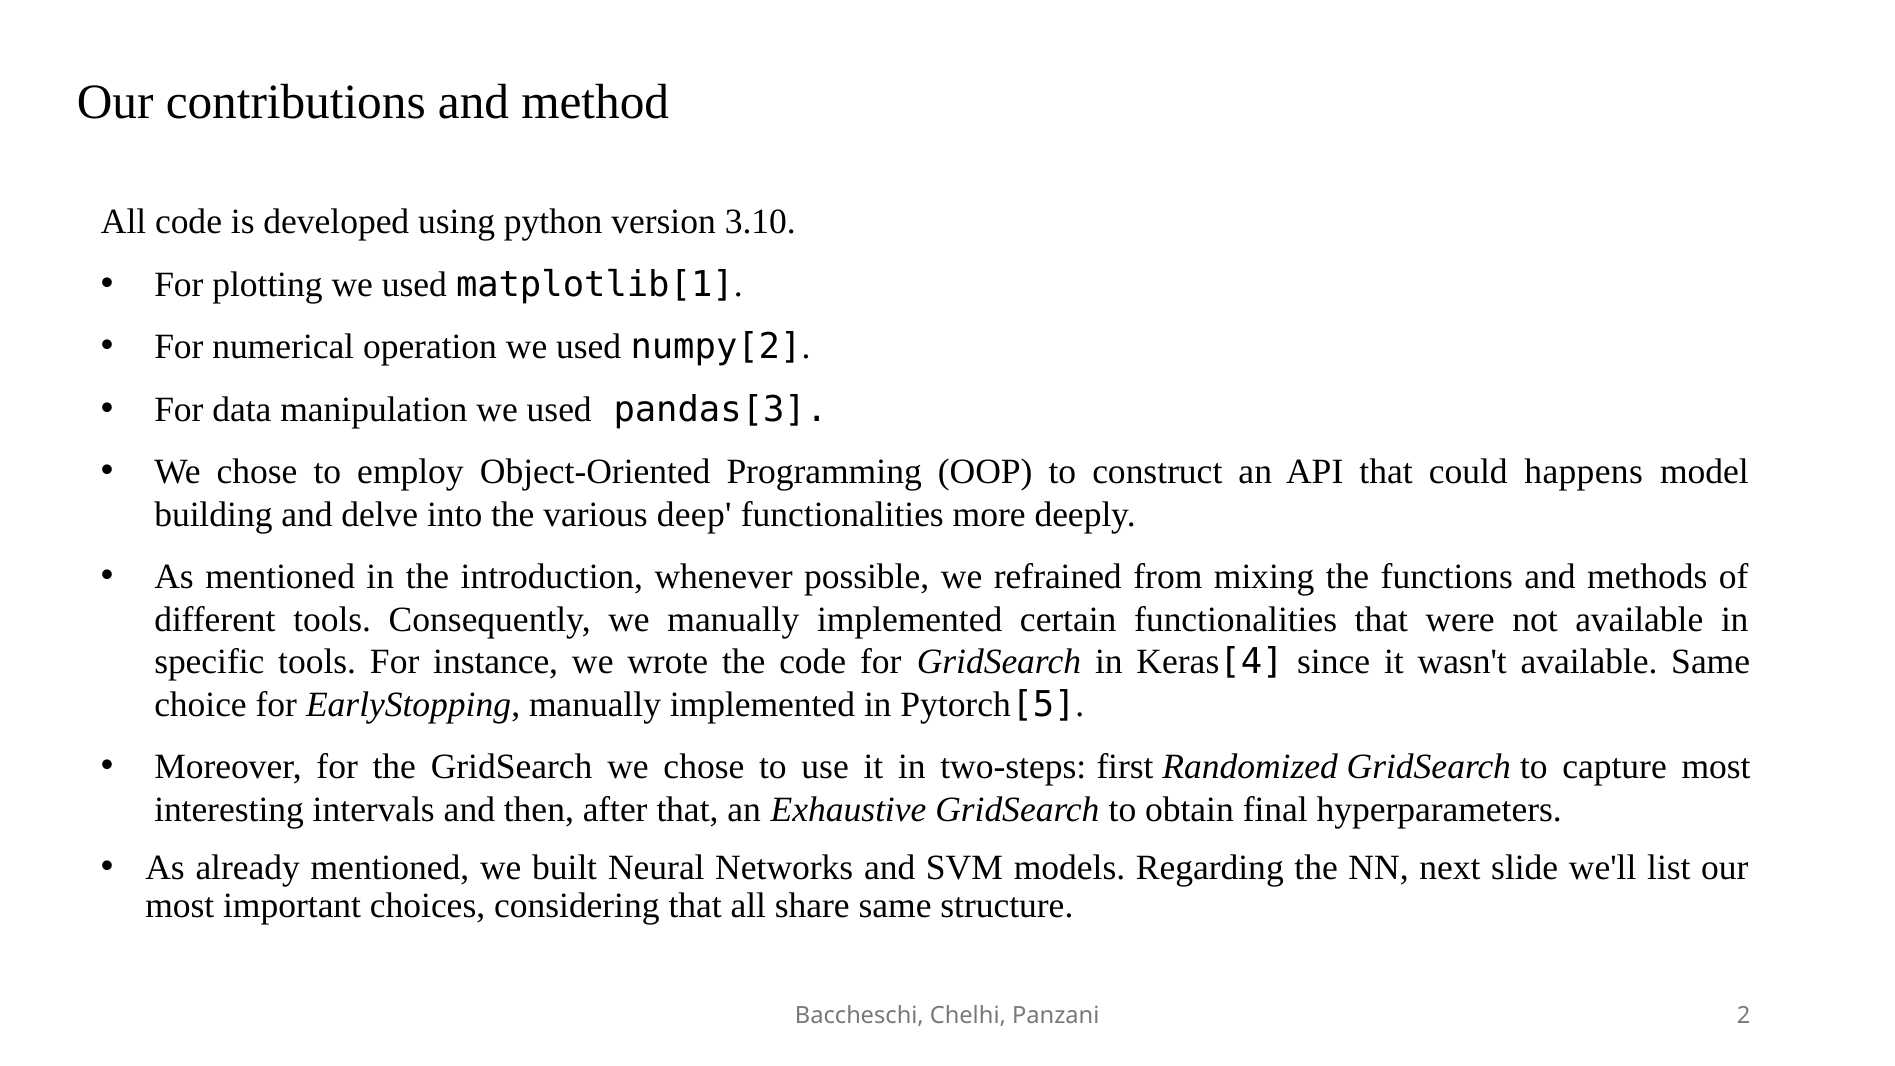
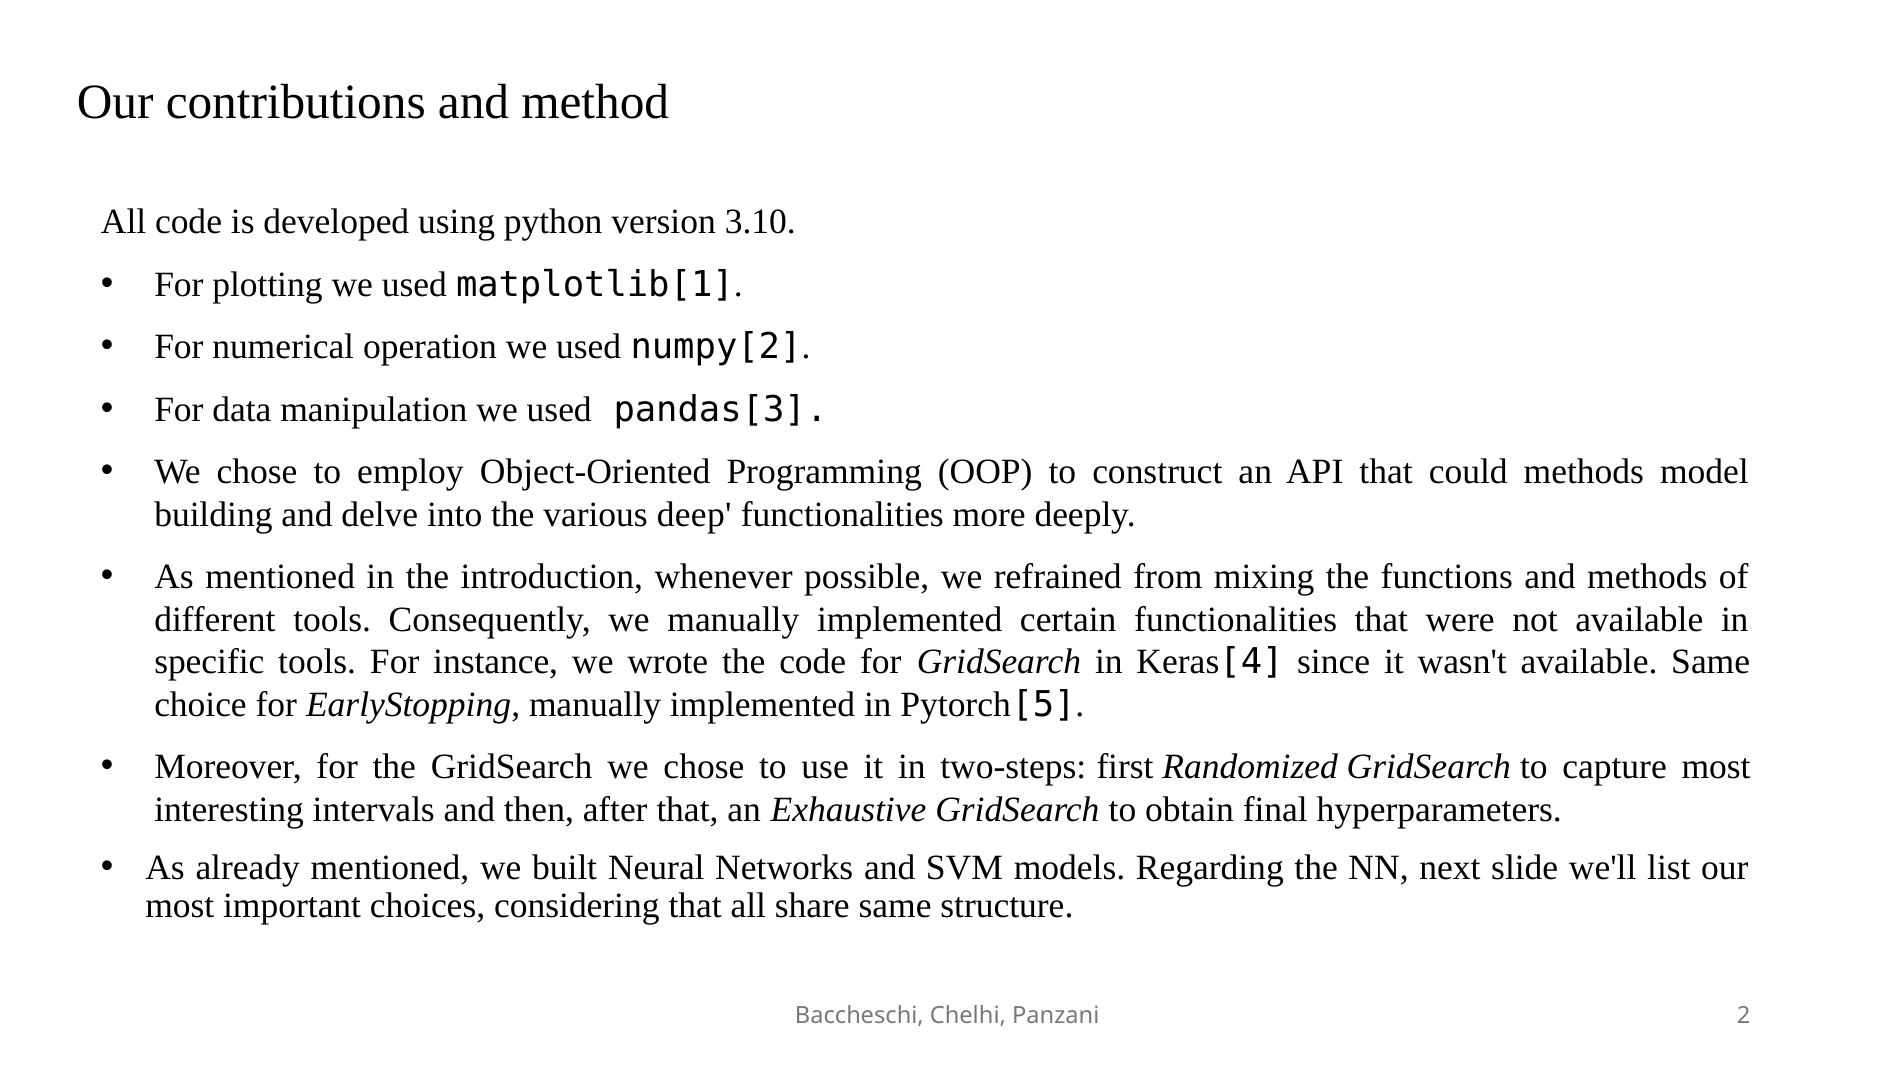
could happens: happens -> methods (1584, 472)
